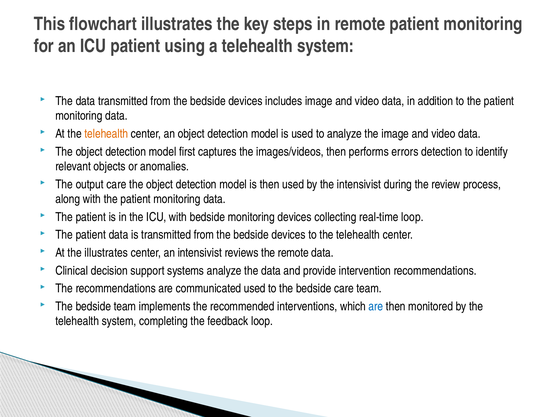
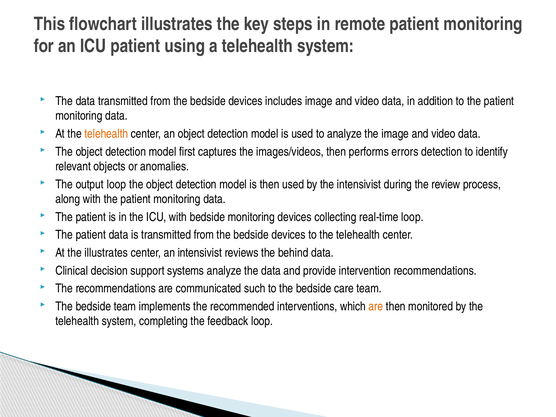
output care: care -> loop (116, 184)
the remote: remote -> behind (293, 253)
communicated used: used -> such (255, 289)
are colour: blue -> orange (376, 306)
